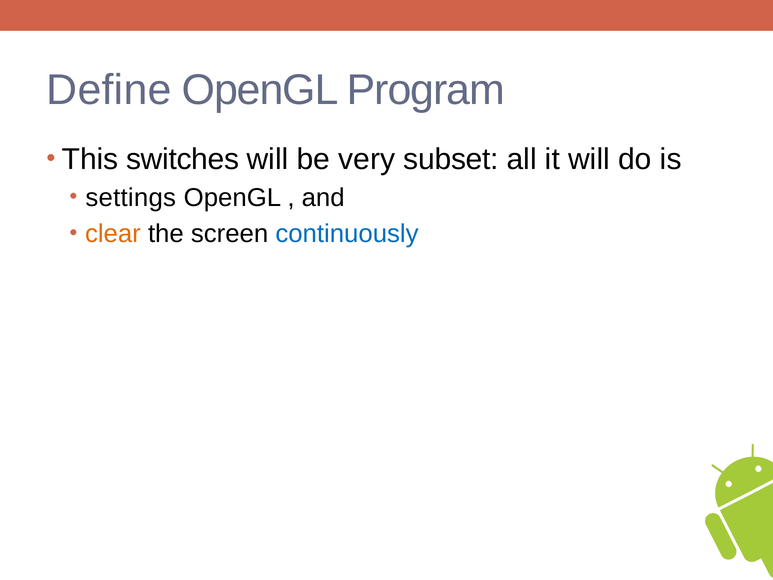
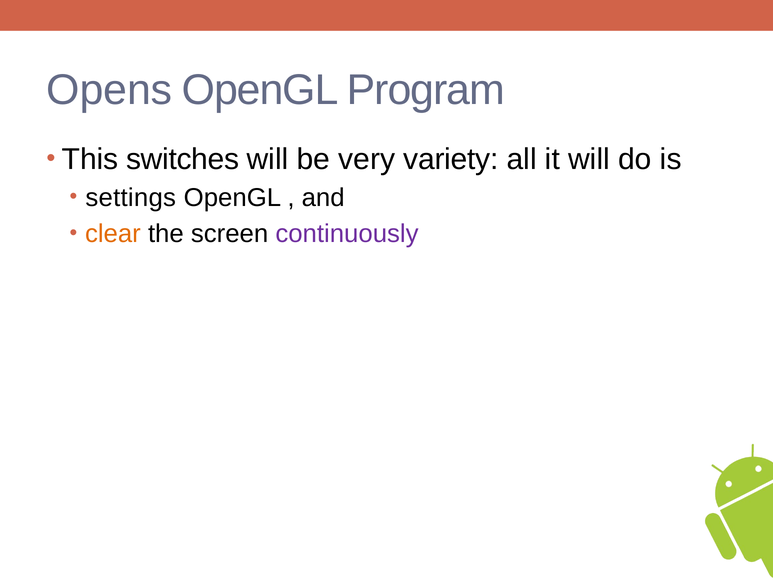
Define: Define -> Opens (109, 90)
subset: subset -> variety (451, 159)
continuously colour: blue -> purple (347, 234)
